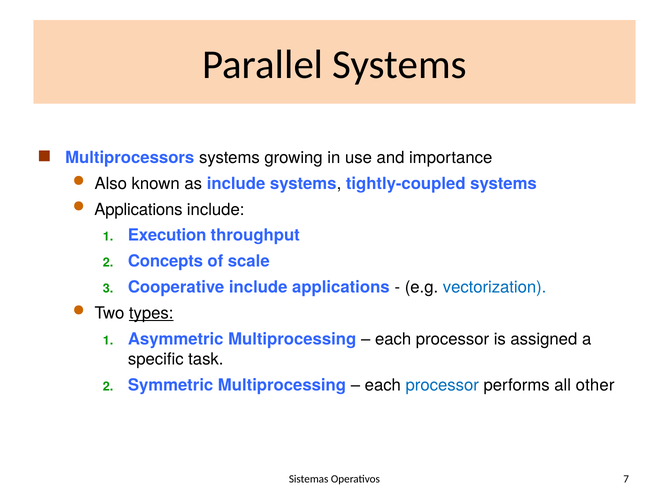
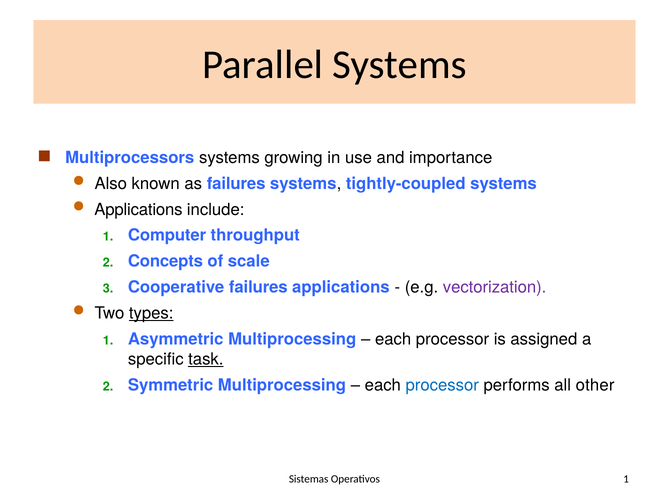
as include: include -> failures (236, 183)
Execution: Execution -> Computer (167, 235)
Cooperative include: include -> failures (258, 287)
vectorization colour: blue -> purple (495, 287)
task underline: none -> present (206, 359)
Operativos 7: 7 -> 1 (626, 479)
